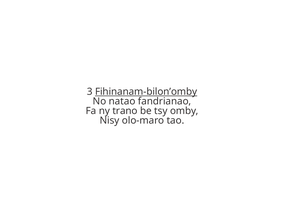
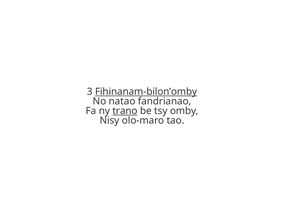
trano underline: none -> present (125, 111)
